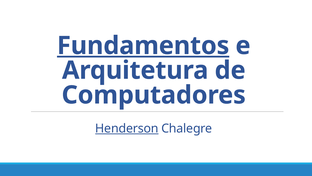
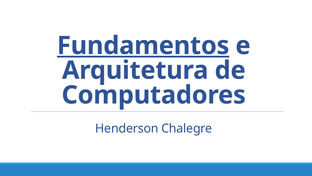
Henderson underline: present -> none (127, 128)
